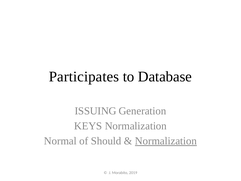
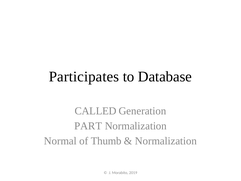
ISSUING: ISSUING -> CALLED (96, 111)
KEYS: KEYS -> PART (88, 126)
Should: Should -> Thumb (106, 141)
Normalization underline: present -> none (166, 141)
